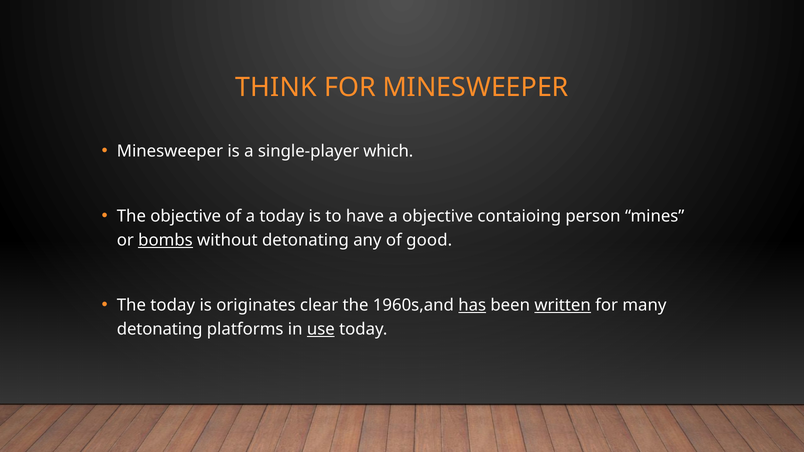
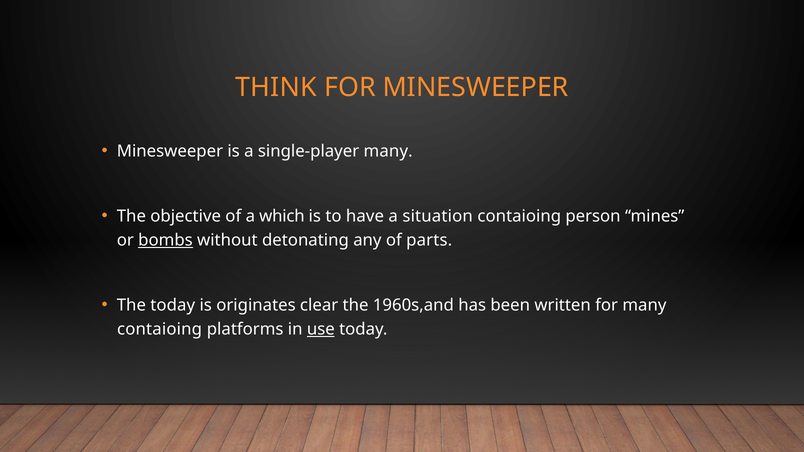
single-player which: which -> many (388, 151)
a today: today -> which (282, 216)
a objective: objective -> situation (438, 216)
good: good -> parts (429, 240)
has underline: present -> none (472, 305)
written underline: present -> none (563, 305)
detonating: detonating -> contaioing (160, 329)
